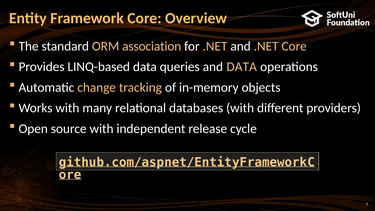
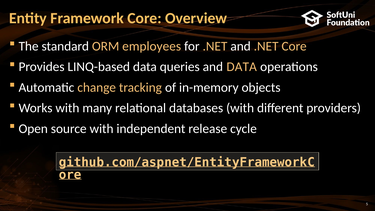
association: association -> employees (152, 46)
